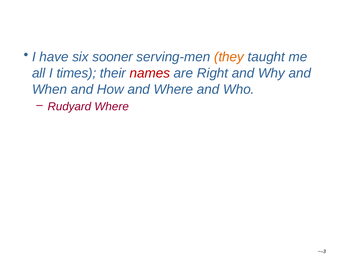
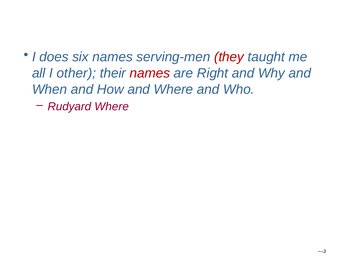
have: have -> does (54, 57)
six sooner: sooner -> names (113, 57)
they colour: orange -> red (229, 57)
times: times -> other (76, 73)
